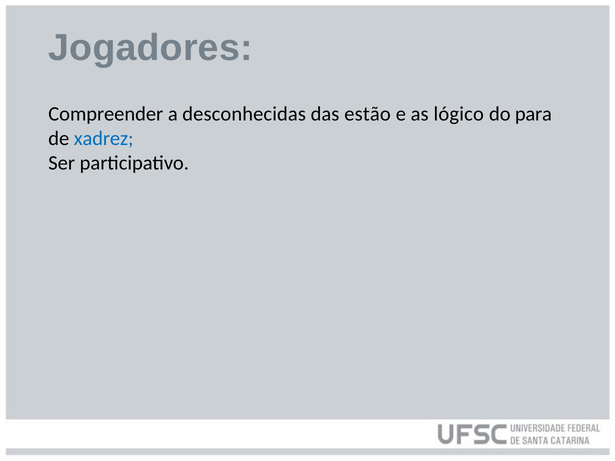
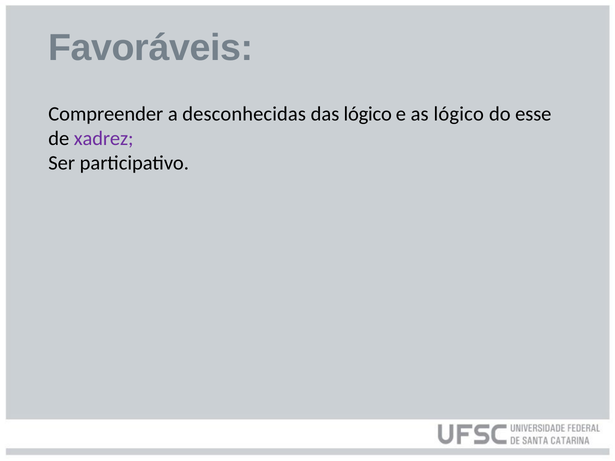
Jogadores: Jogadores -> Favoráveis (151, 48)
das estão: estão -> lógico (368, 114)
para: para -> esse (533, 114)
xadrez colour: blue -> purple (104, 139)
